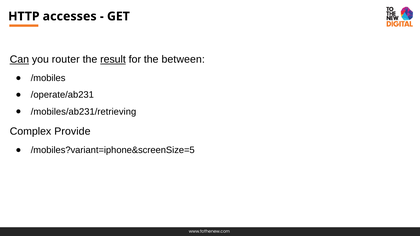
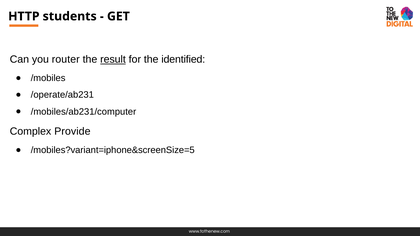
accesses: accesses -> students (70, 16)
Can underline: present -> none (19, 59)
between: between -> identified (183, 59)
/mobiles/ab231/retrieving: /mobiles/ab231/retrieving -> /mobiles/ab231/computer (84, 112)
